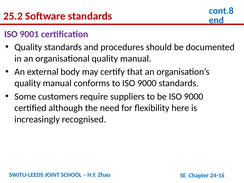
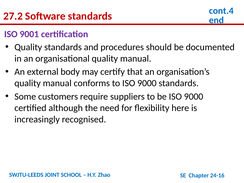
cont.8: cont.8 -> cont.4 (221, 11)
25.2: 25.2 -> 27.2 (13, 16)
